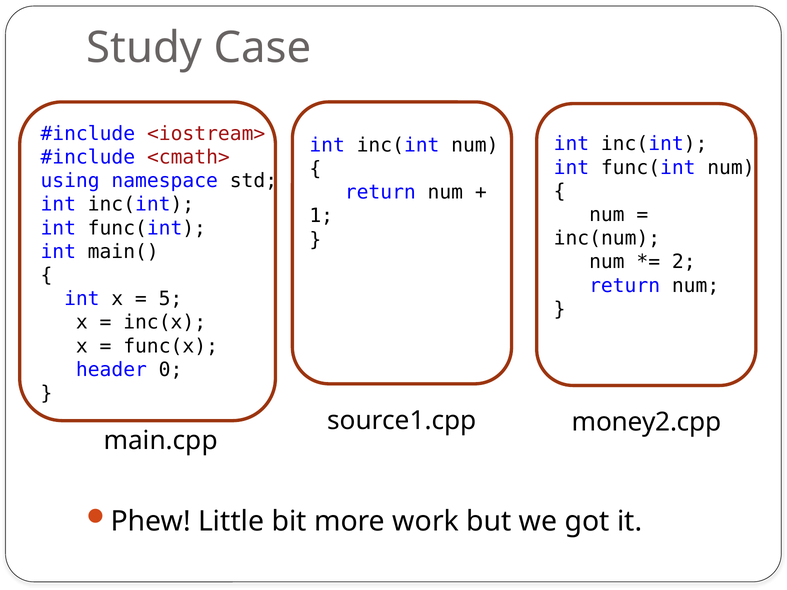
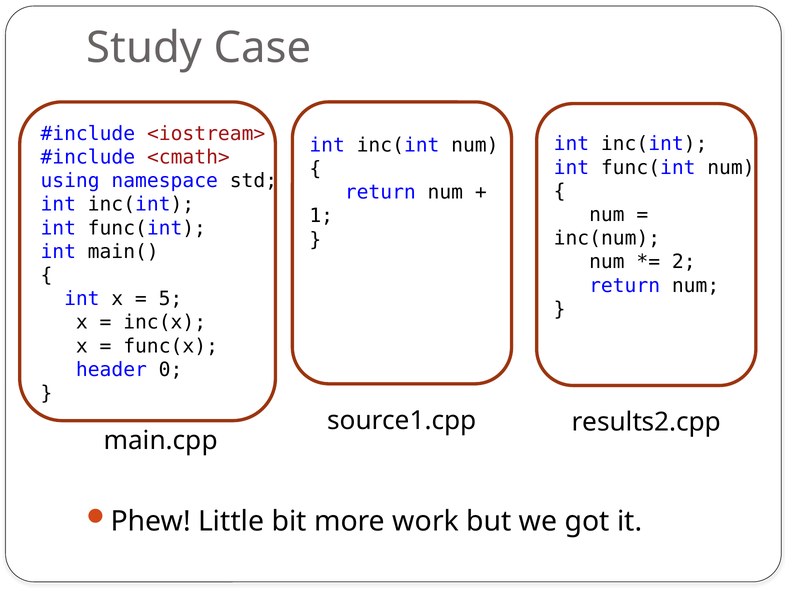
money2.cpp: money2.cpp -> results2.cpp (646, 422)
